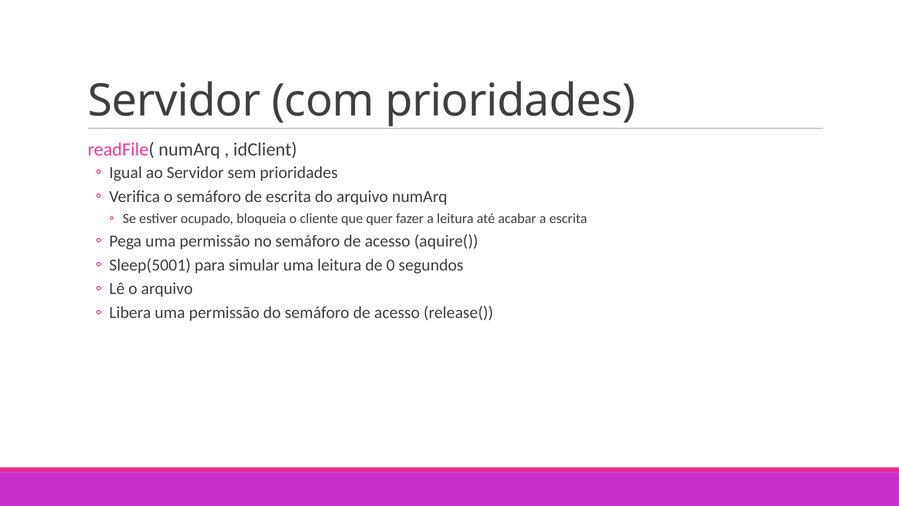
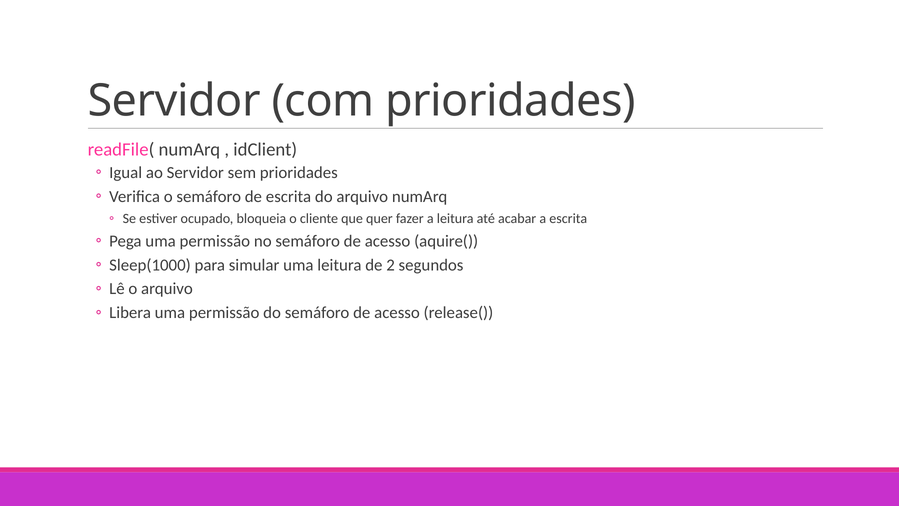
Sleep(5001: Sleep(5001 -> Sleep(1000 (150, 265)
0: 0 -> 2 (391, 265)
